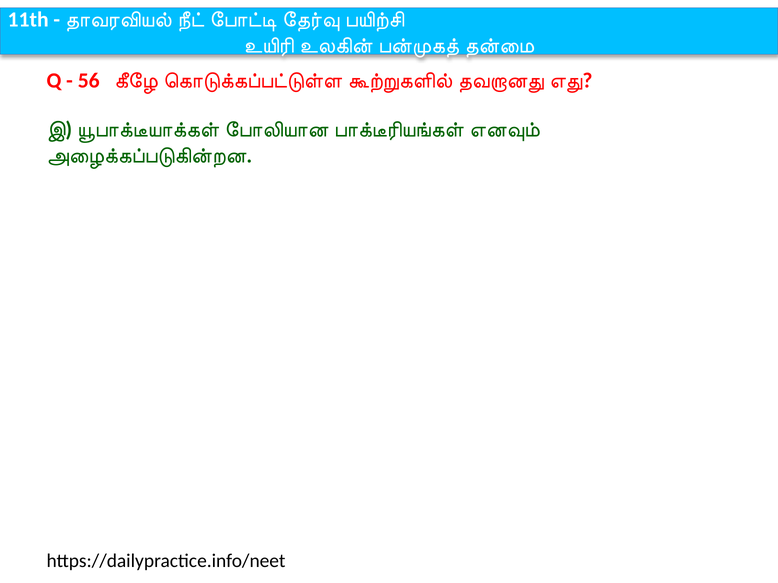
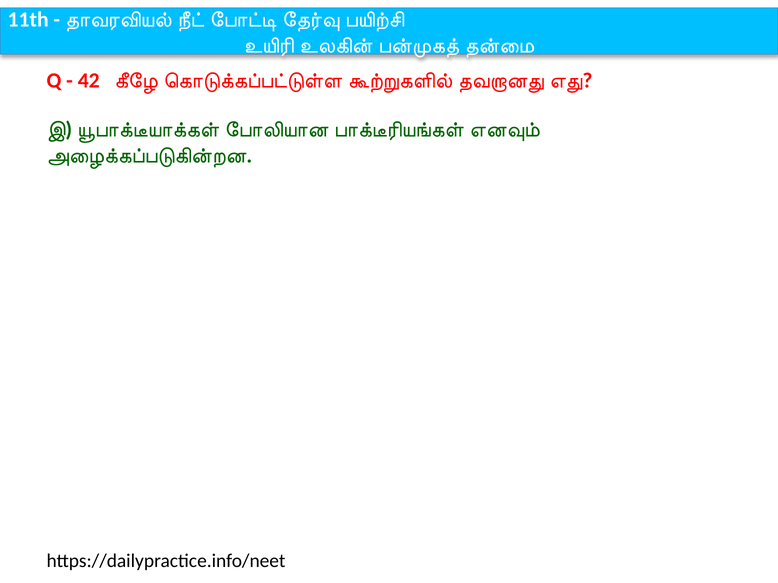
56: 56 -> 42 (89, 81)
